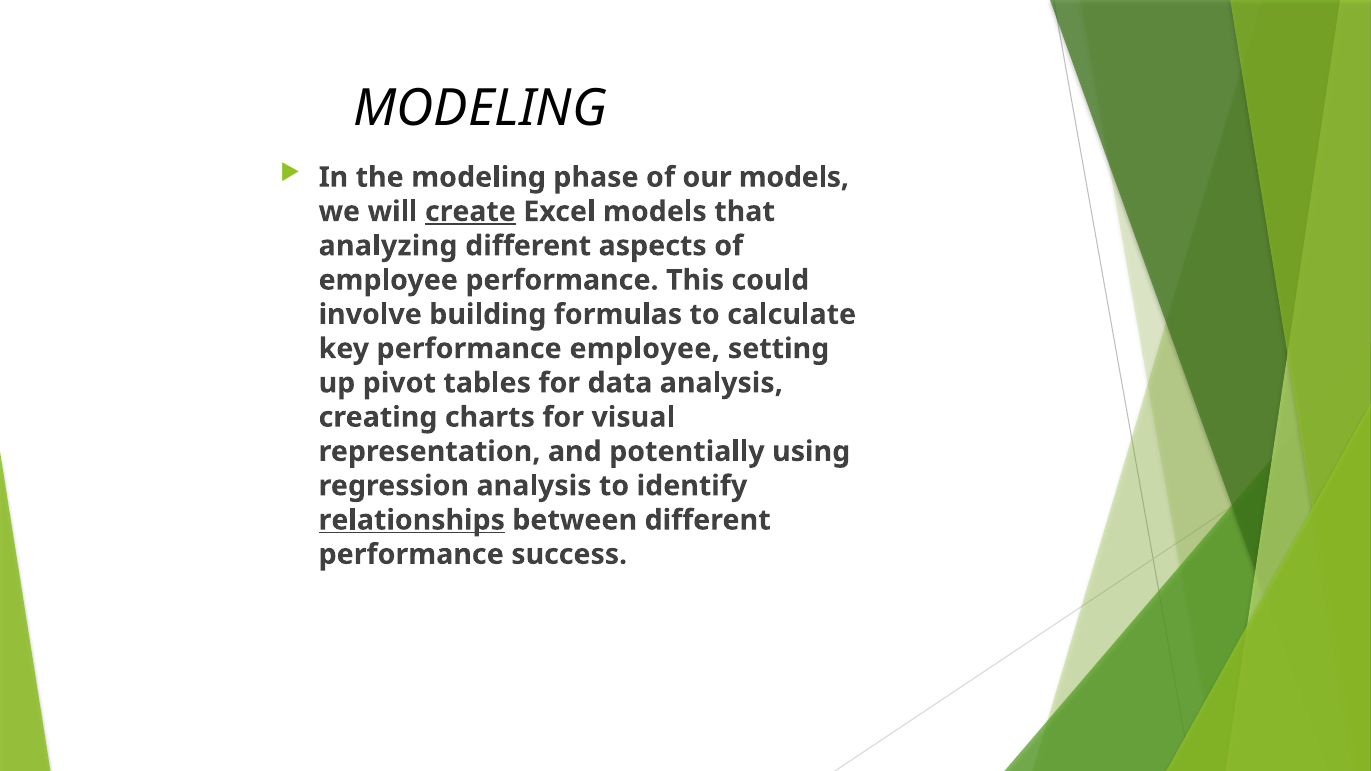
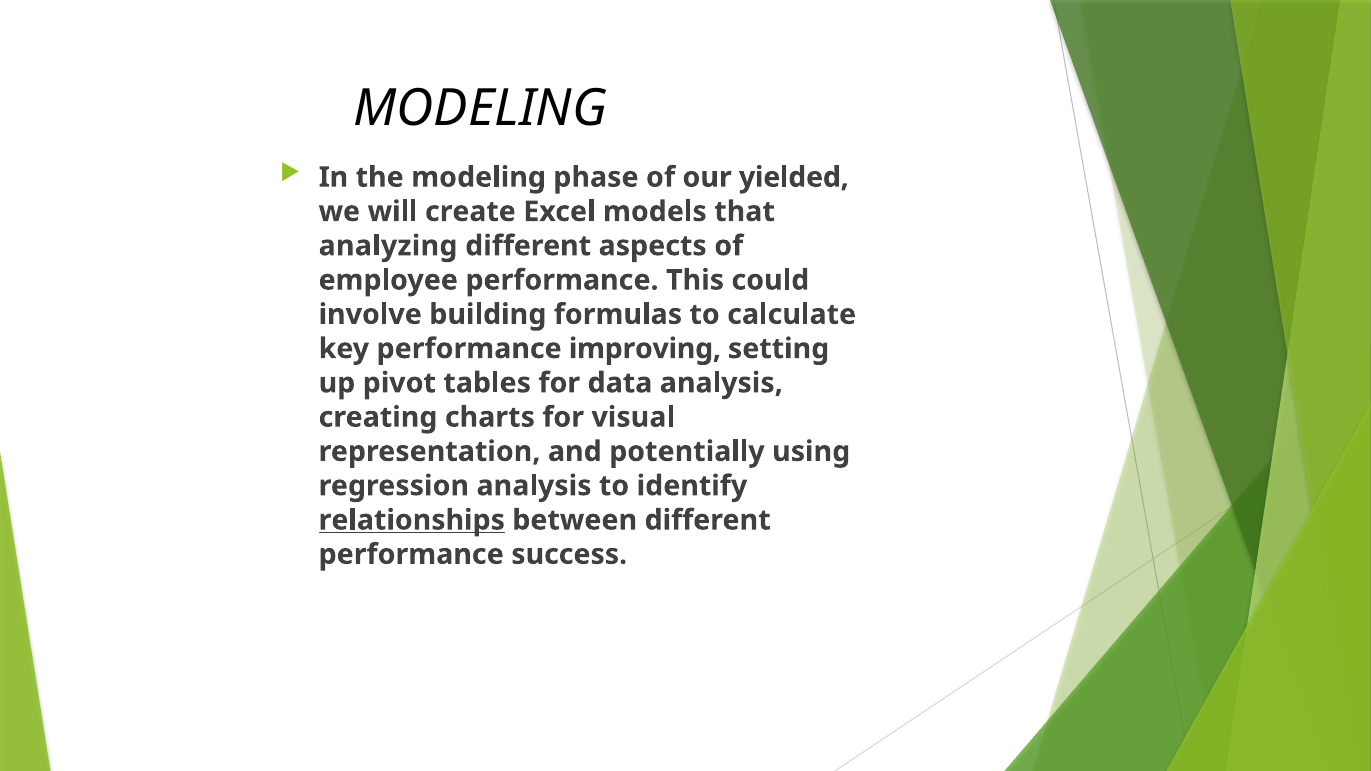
our models: models -> yielded (794, 177)
create underline: present -> none (470, 212)
performance employee: employee -> improving (645, 349)
